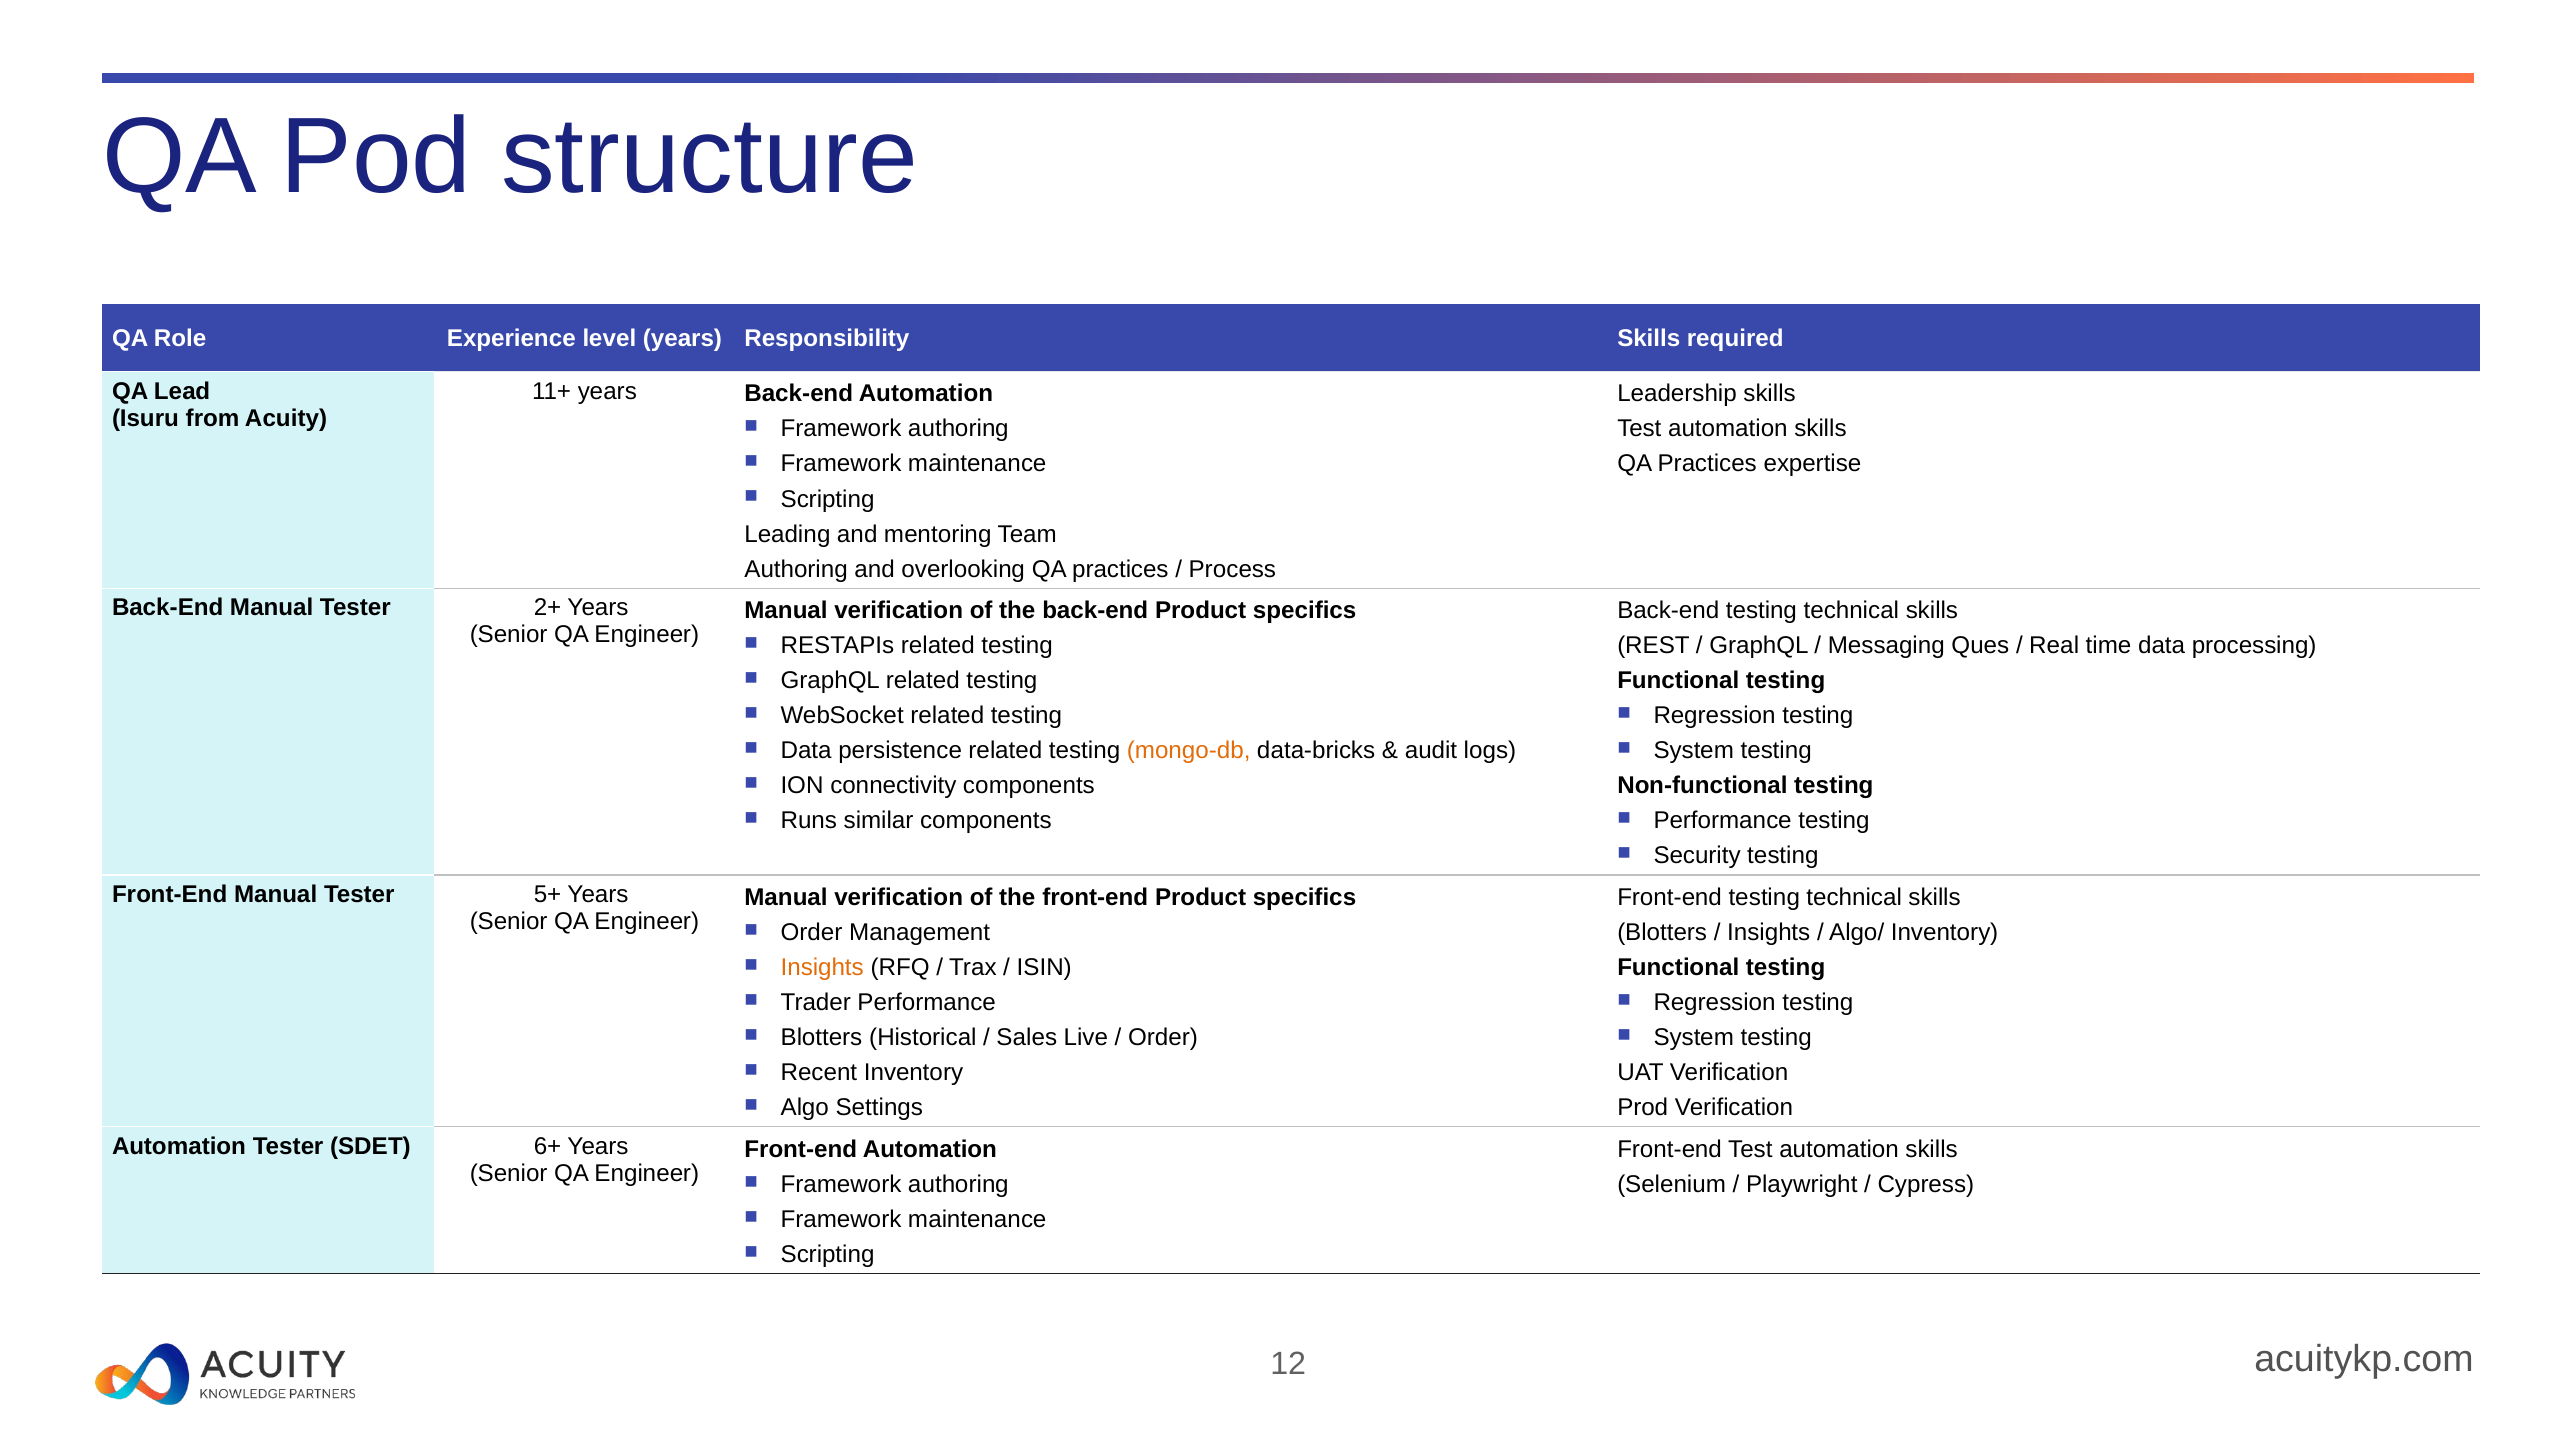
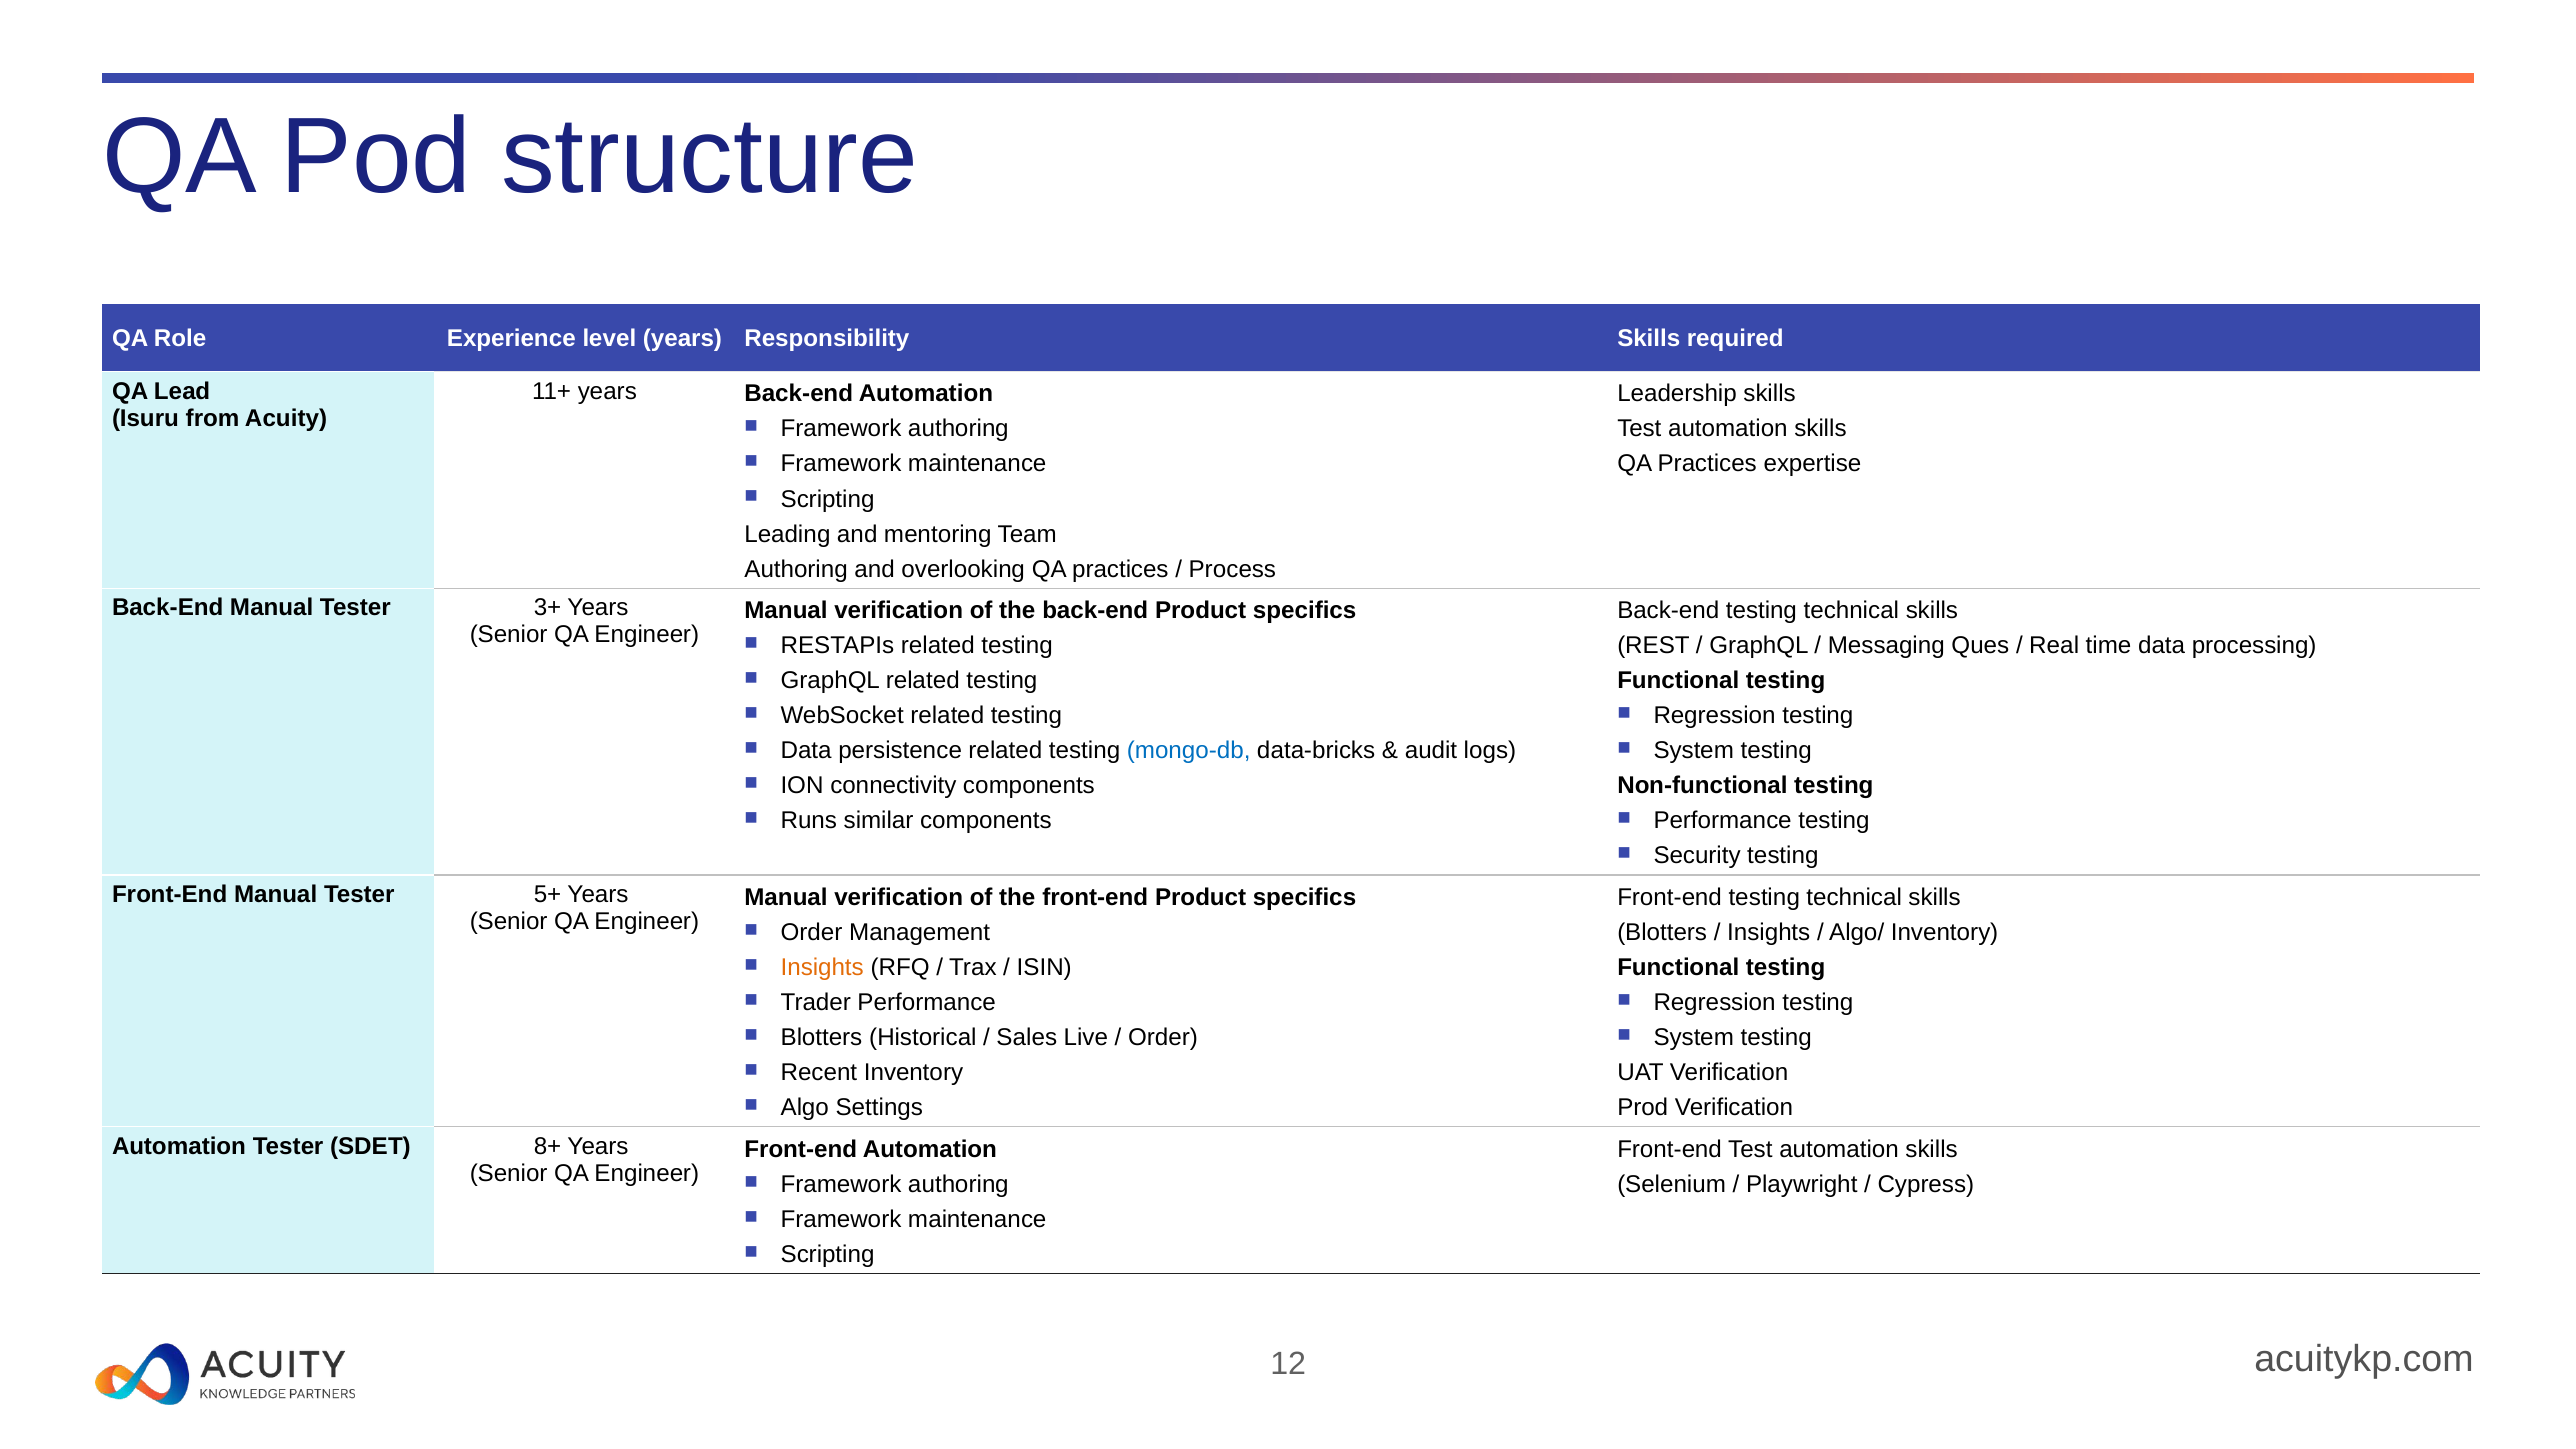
2+: 2+ -> 3+ (548, 608)
mongo-db colour: orange -> blue (1189, 751)
6+: 6+ -> 8+ (548, 1146)
